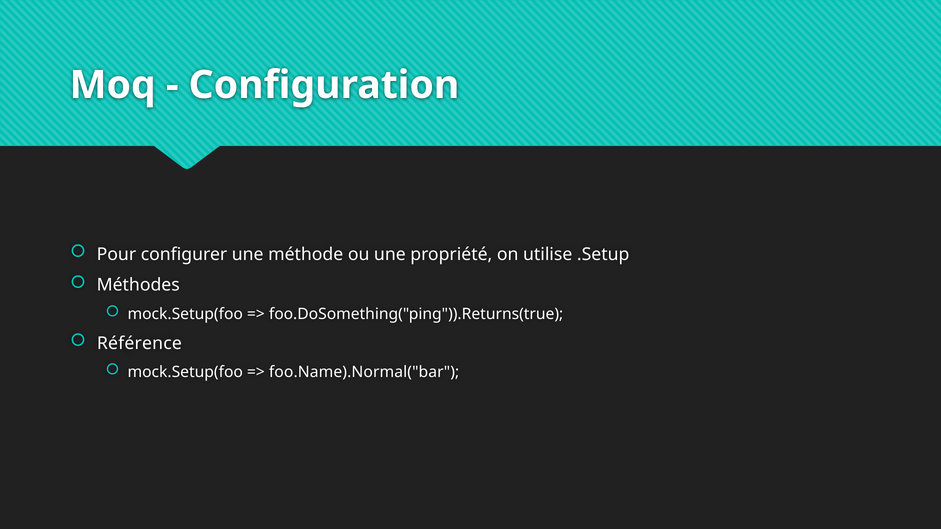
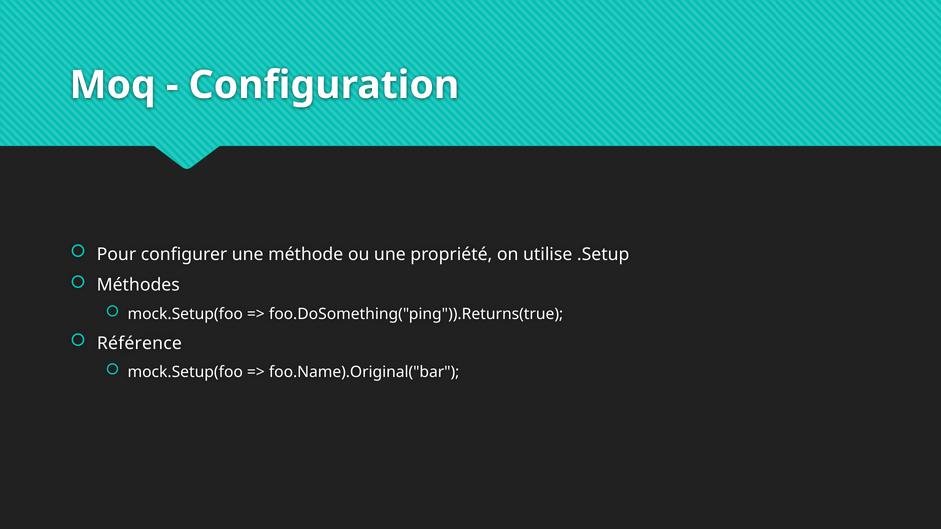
foo.Name).Normal("bar: foo.Name).Normal("bar -> foo.Name).Original("bar (364, 373)
